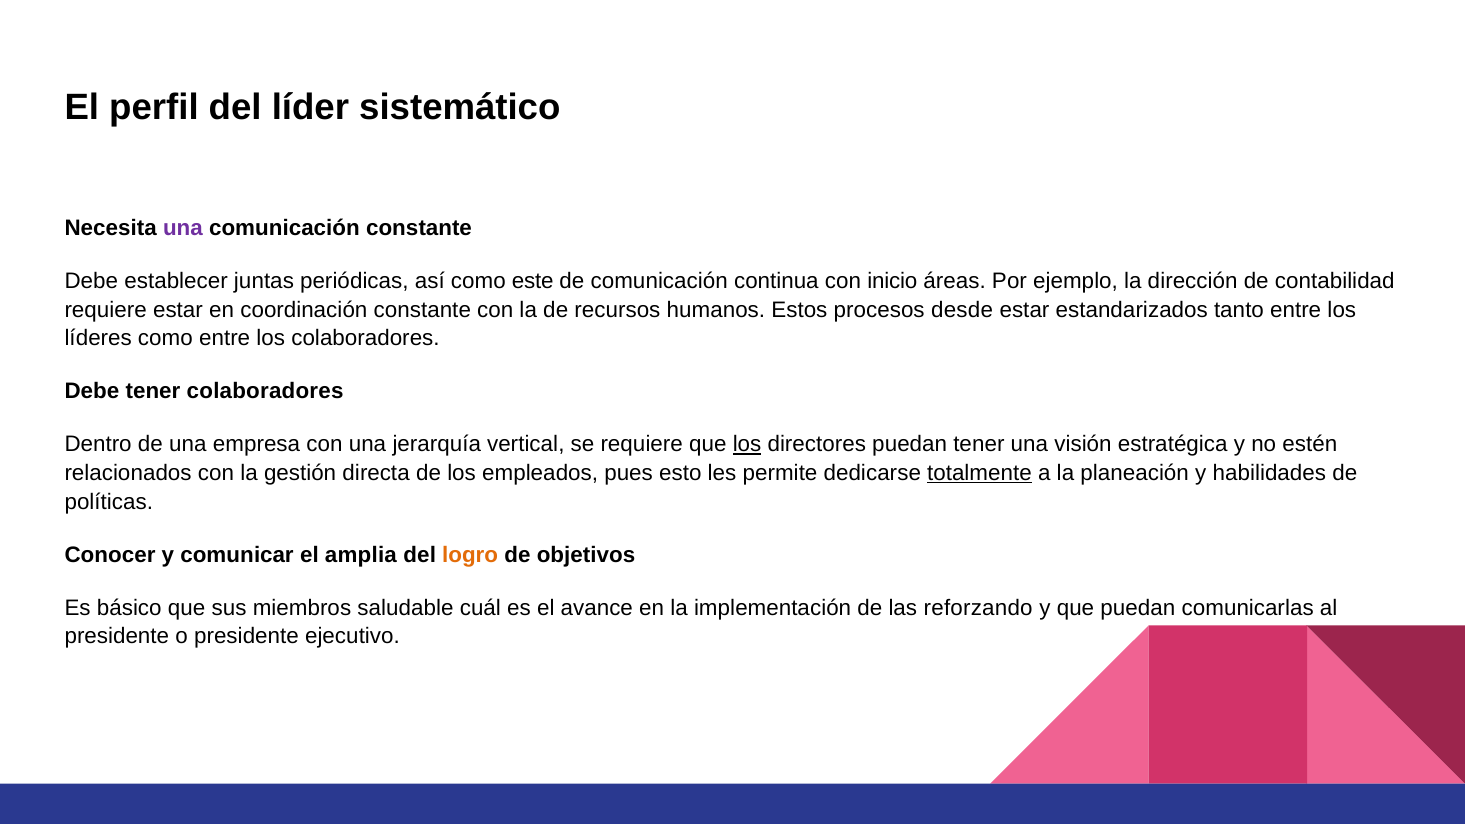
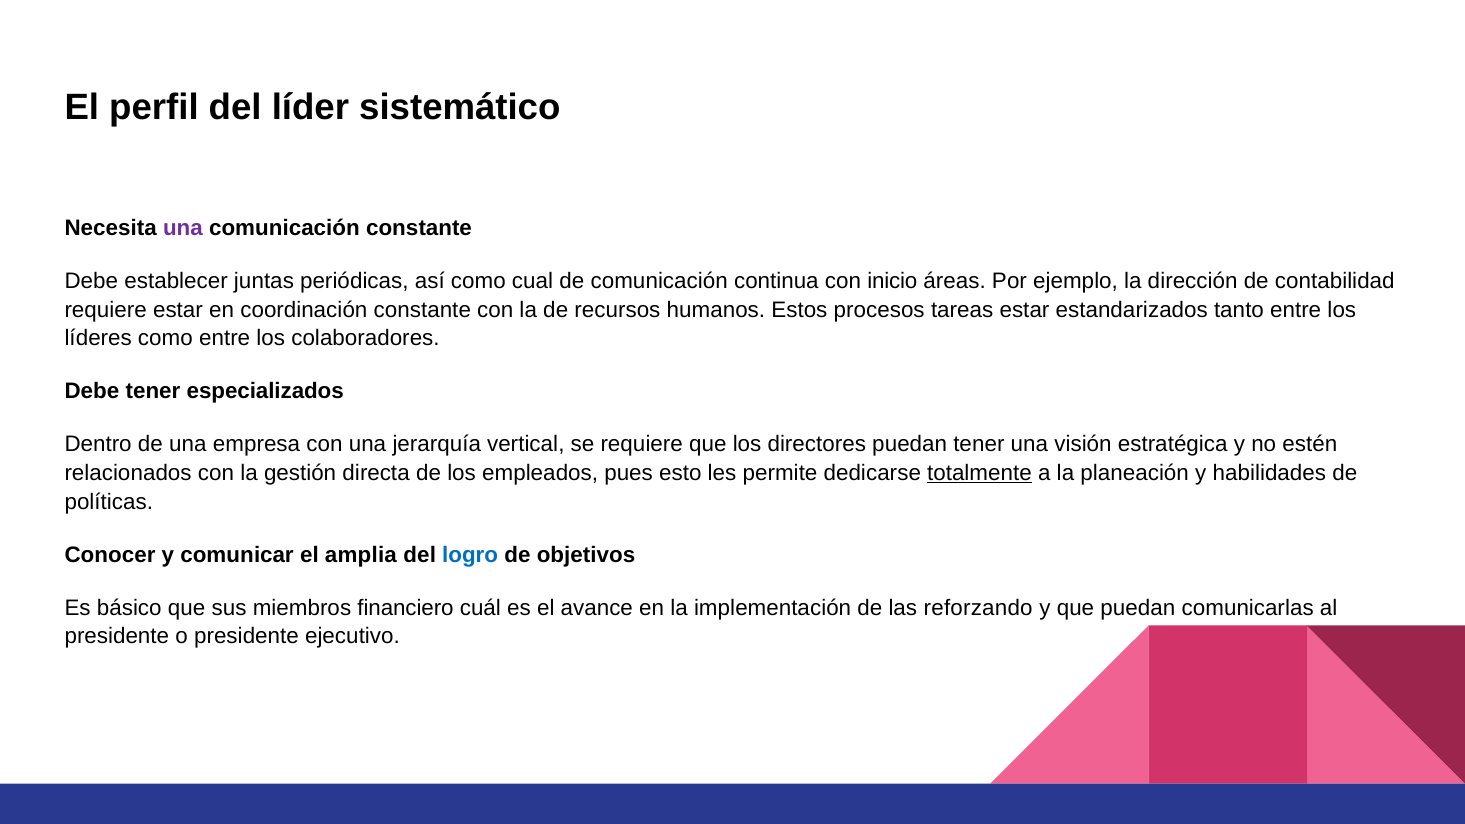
este: este -> cual (533, 281)
desde: desde -> tareas (962, 310)
tener colaboradores: colaboradores -> especializados (265, 391)
los underline: present -> none (747, 444)
logro colour: orange -> blue (470, 555)
saludable: saludable -> financiero (406, 608)
